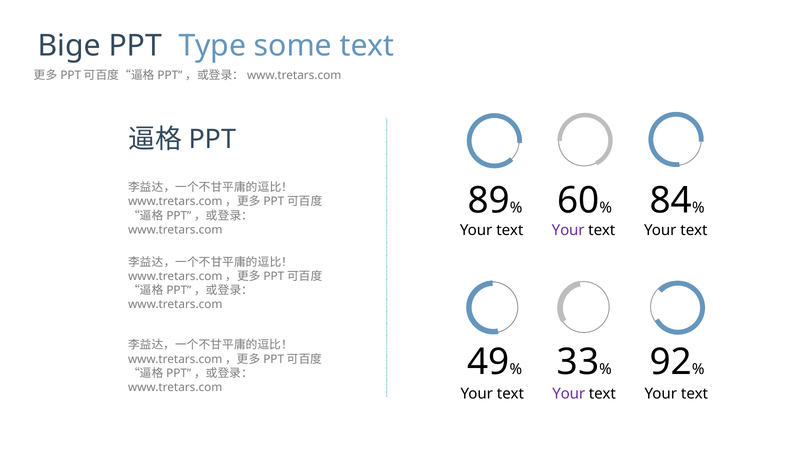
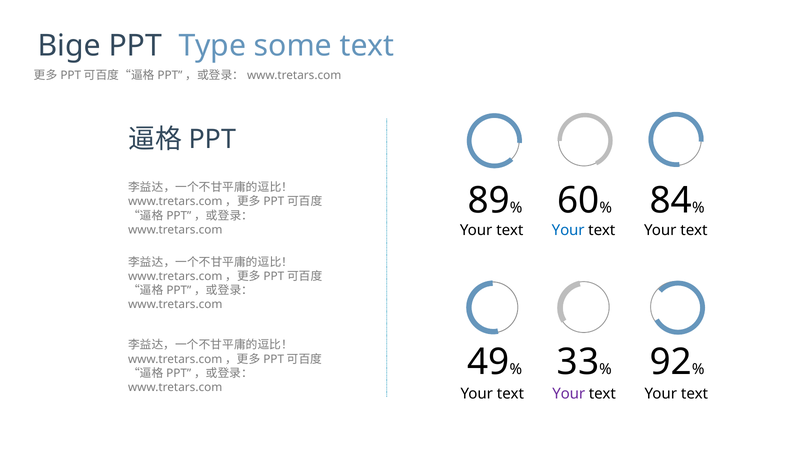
Your colour: purple -> blue (568, 231)
